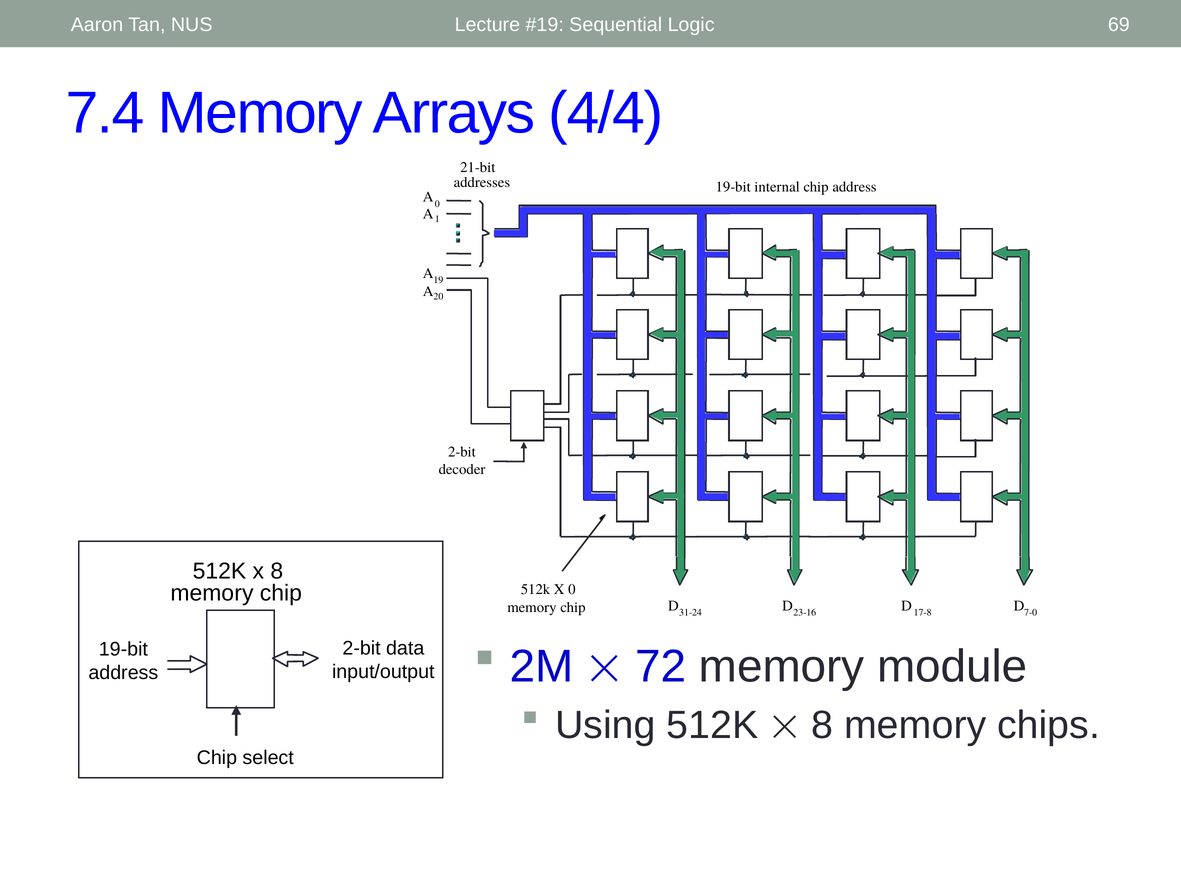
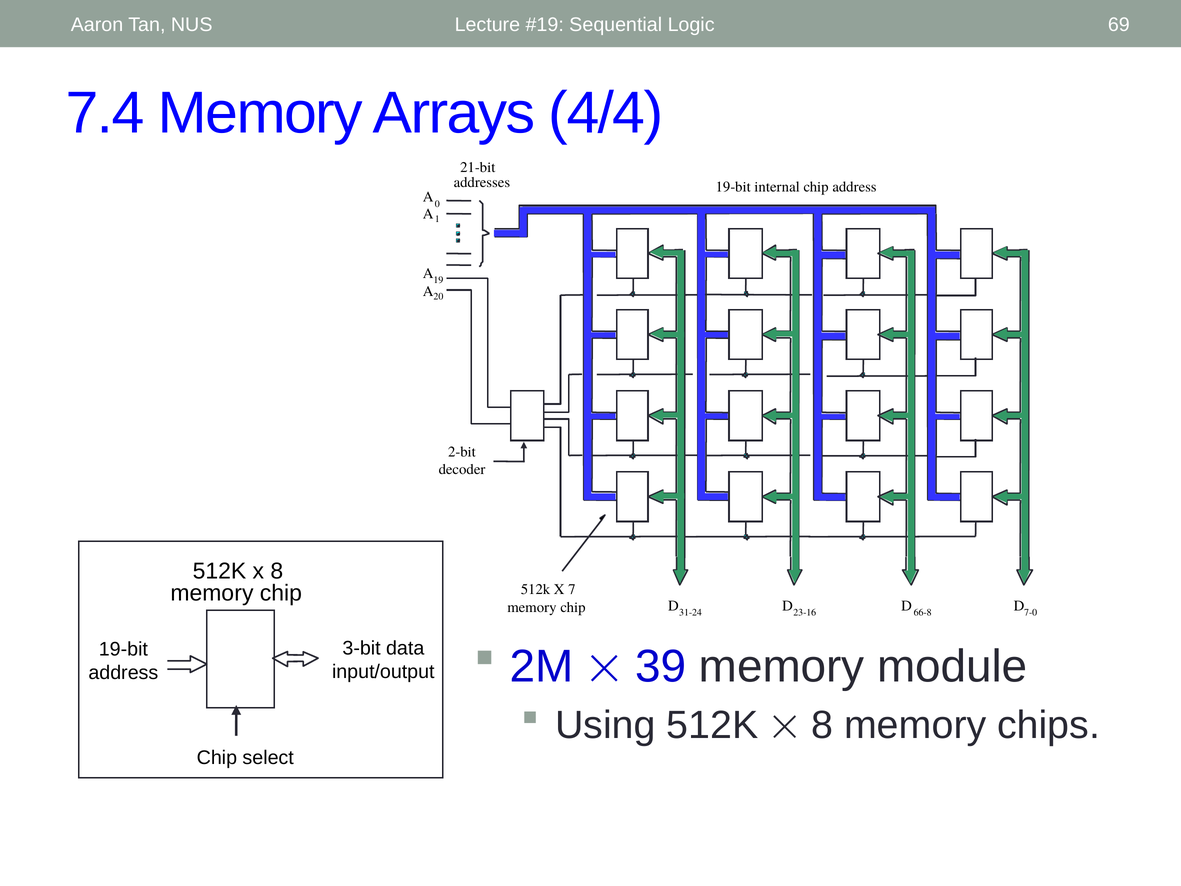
X 0: 0 -> 7 (572, 589)
17-8: 17-8 -> 66-8 (923, 612)
2-bit: 2-bit -> 3-bit (362, 648)
72: 72 -> 39 (661, 666)
